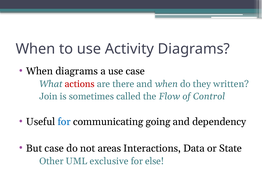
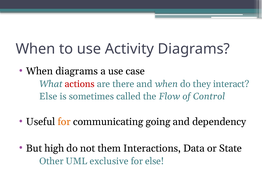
written: written -> interact (231, 84)
Join: Join -> Else (48, 97)
for colour: blue -> orange (64, 122)
But case: case -> high (54, 149)
areas: areas -> them (109, 149)
